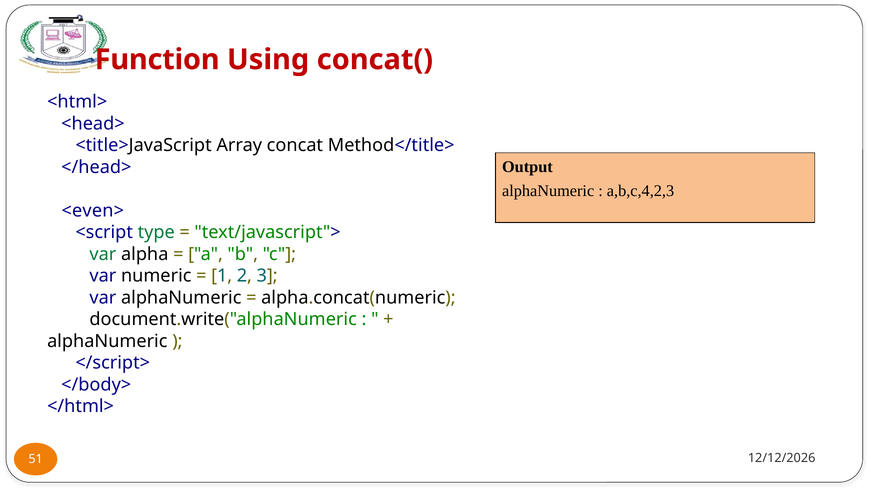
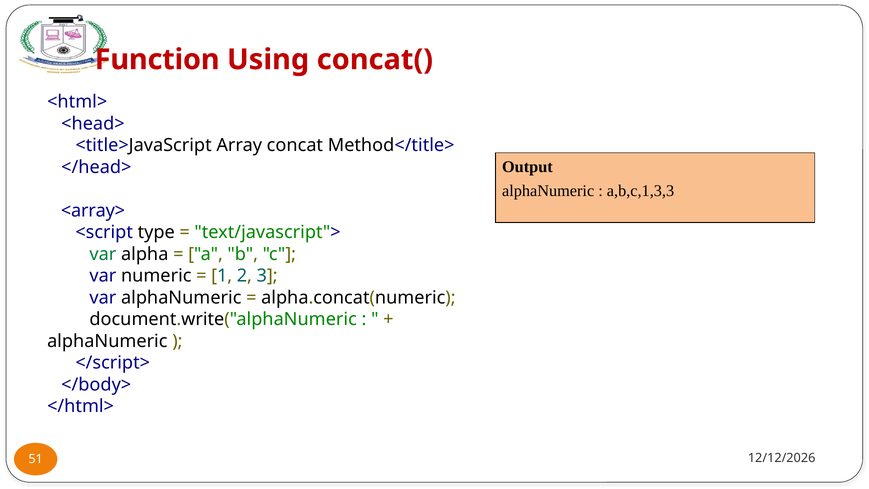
a,b,c,4,2,3: a,b,c,4,2,3 -> a,b,c,1,3,3 (641, 191)
<even>: <even> -> <array> (93, 211)
type colour: green -> black (156, 232)
